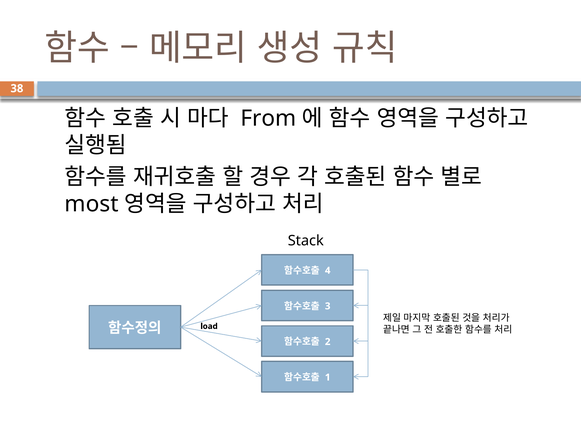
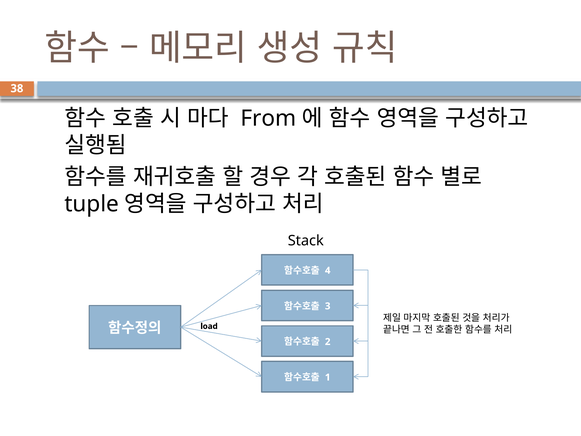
most: most -> tuple (92, 204)
